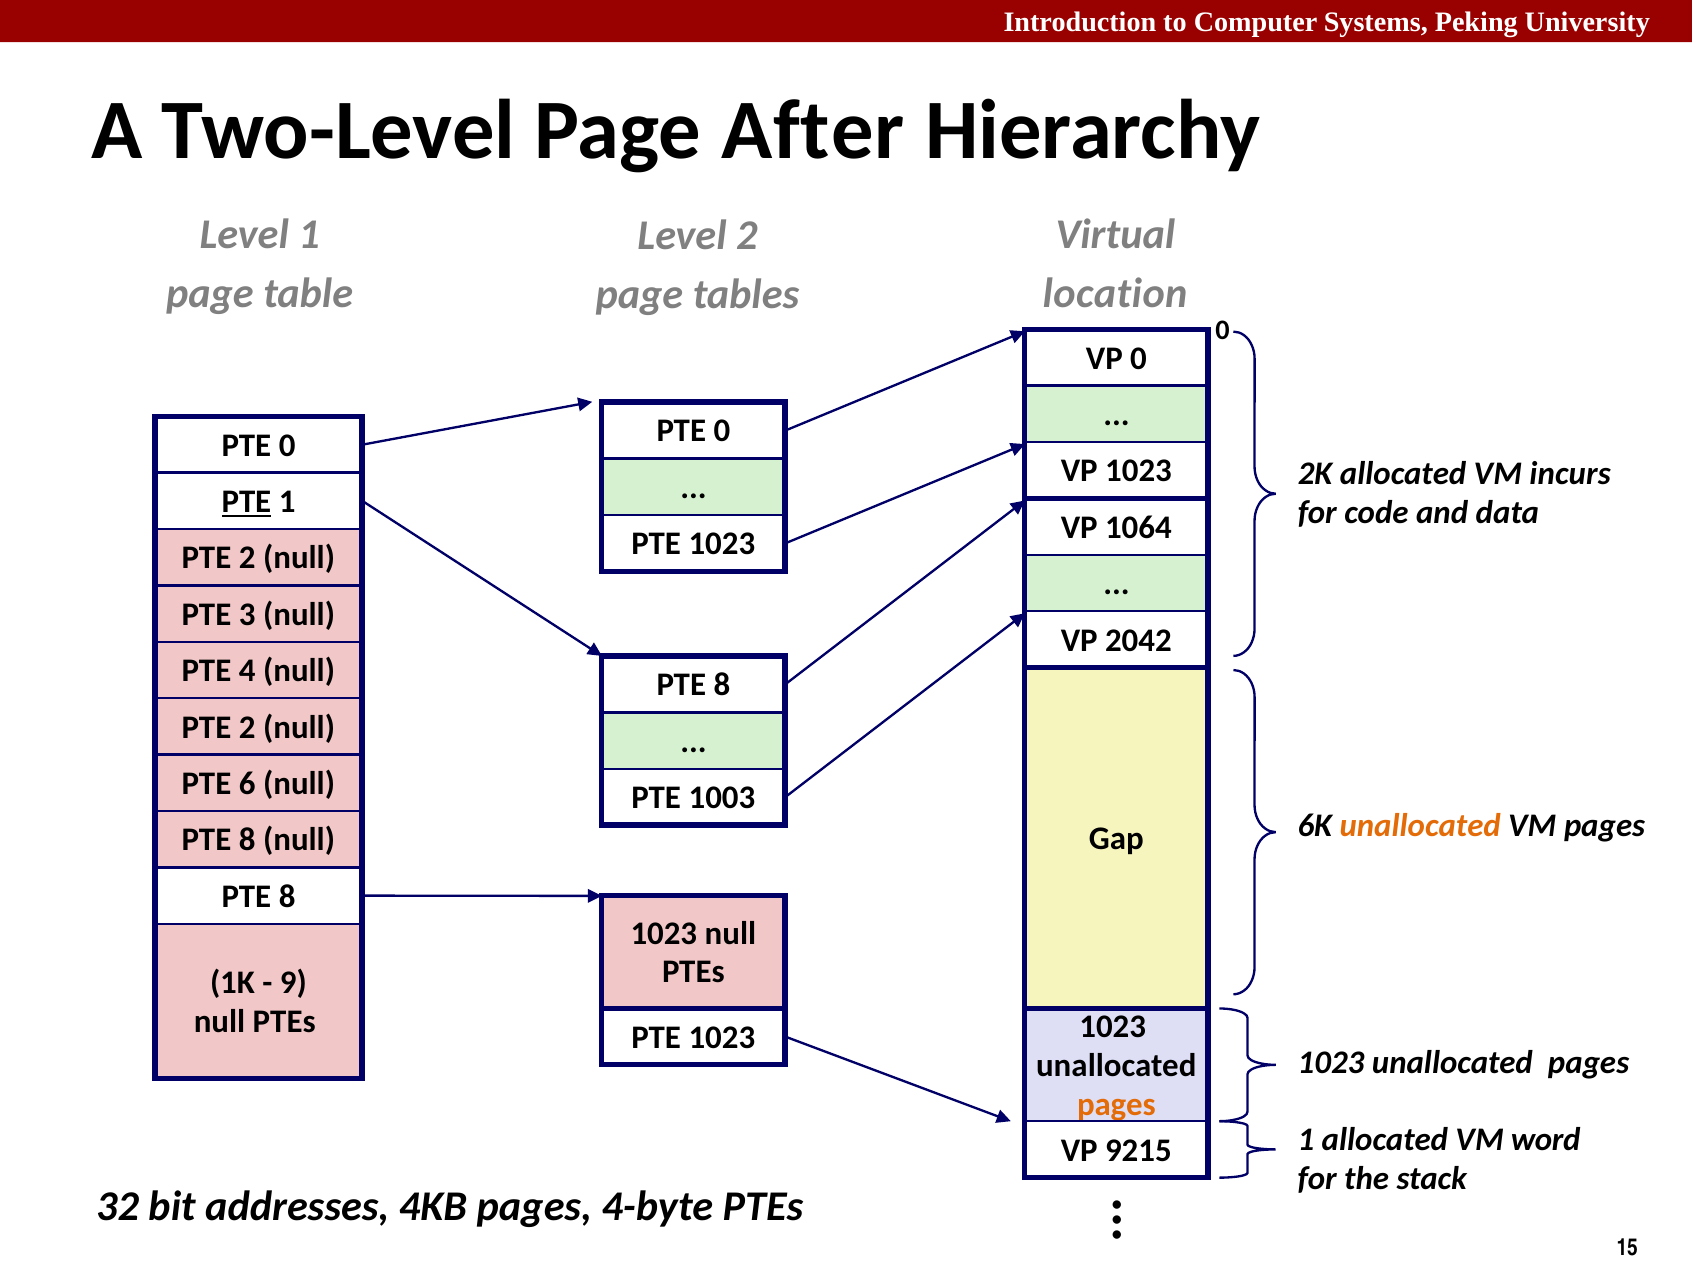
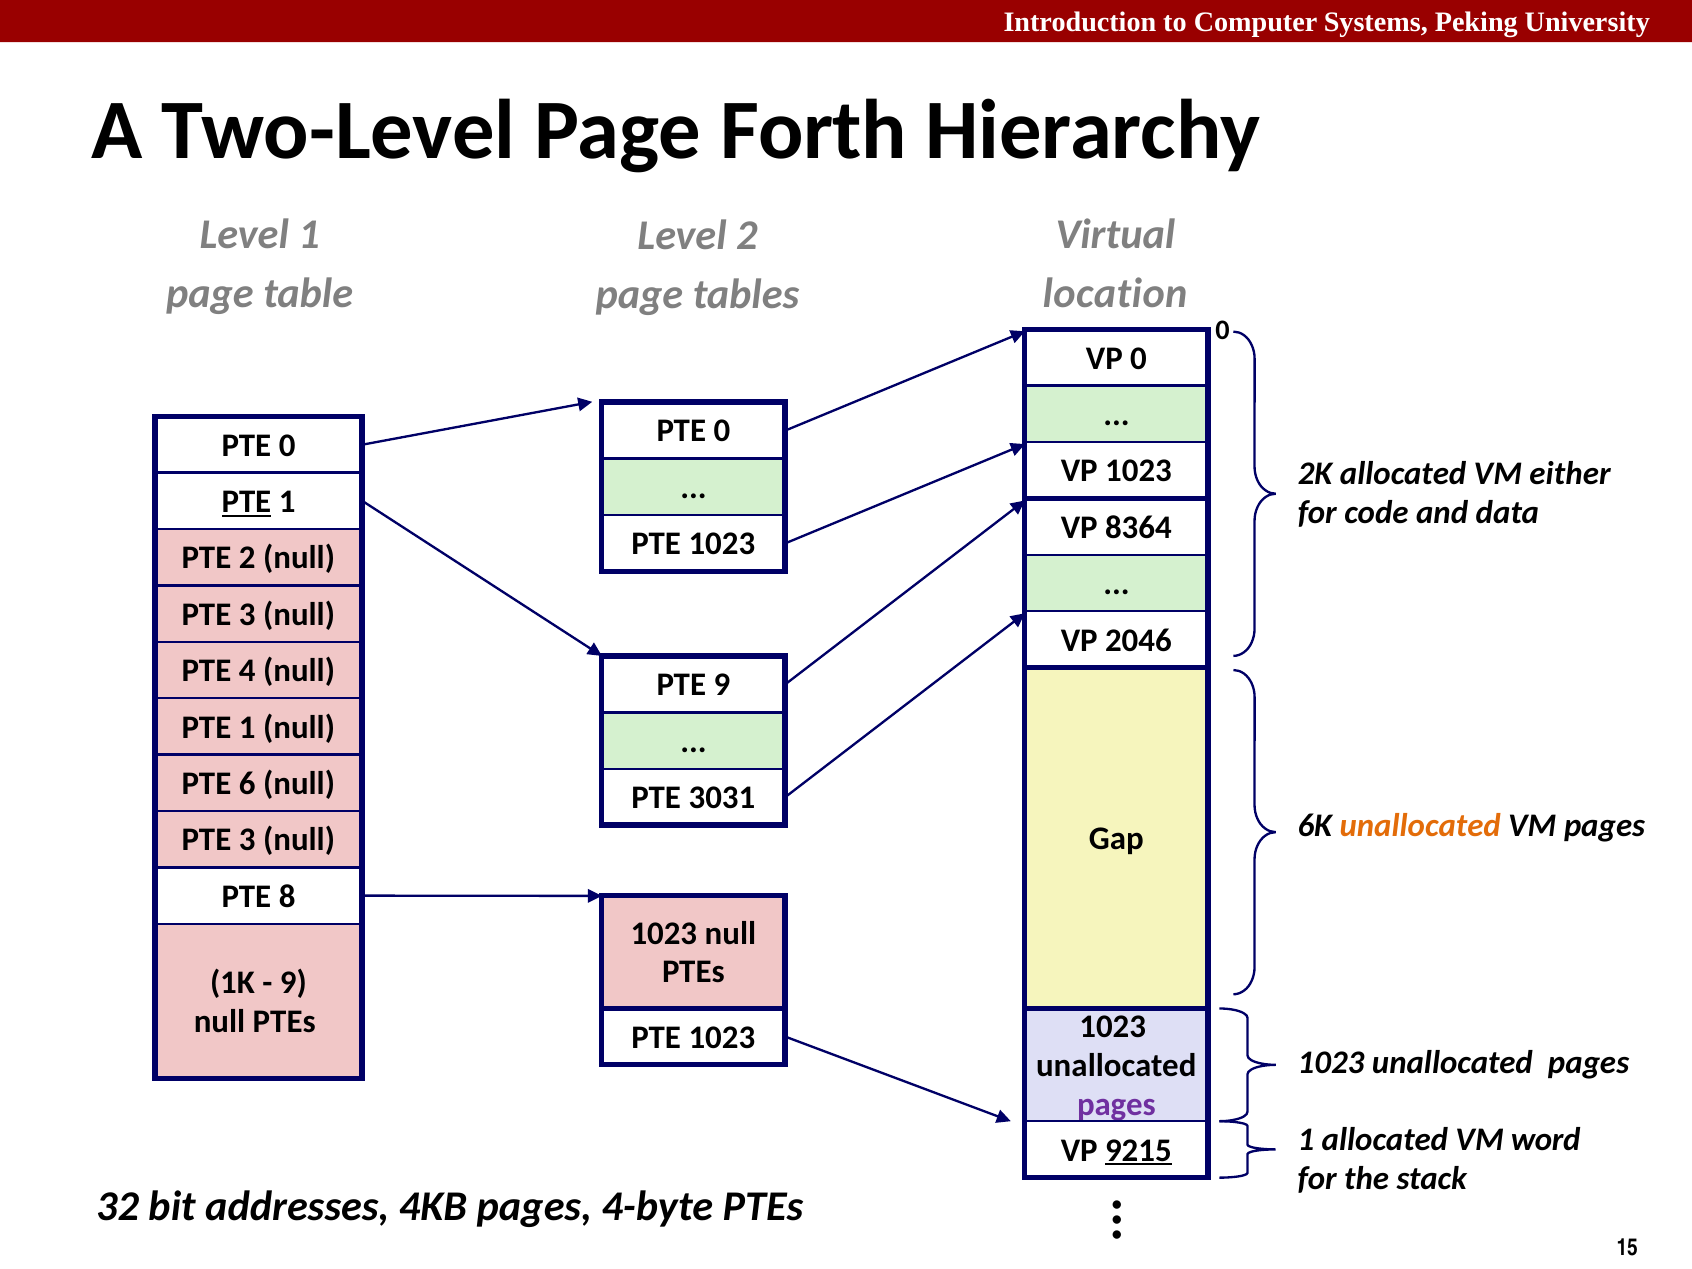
After: After -> Forth (814, 131)
incurs: incurs -> either (1570, 474)
1064: 1064 -> 8364 (1138, 527)
2042: 2042 -> 2046 (1138, 640)
8: 8 -> 9 (722, 685)
2: 2 -> 1 (247, 727)
1003: 1003 -> 3031 (722, 798)
8: 8 -> 3 (247, 840)
pages colour: orange -> purple (1116, 1104)
9215 underline: none -> present (1138, 1150)
